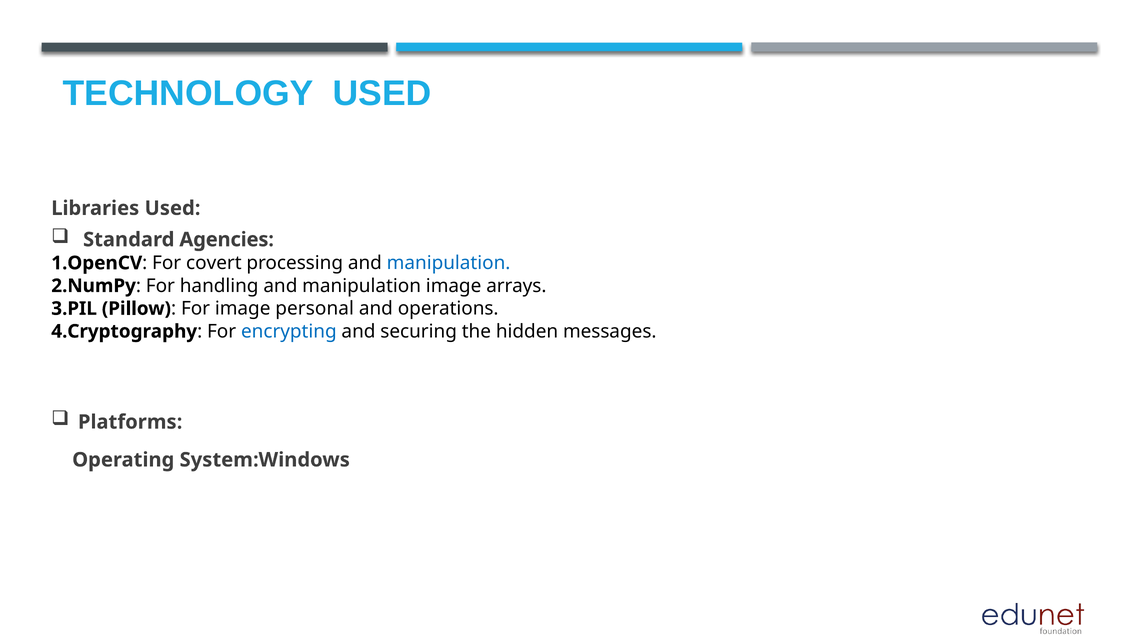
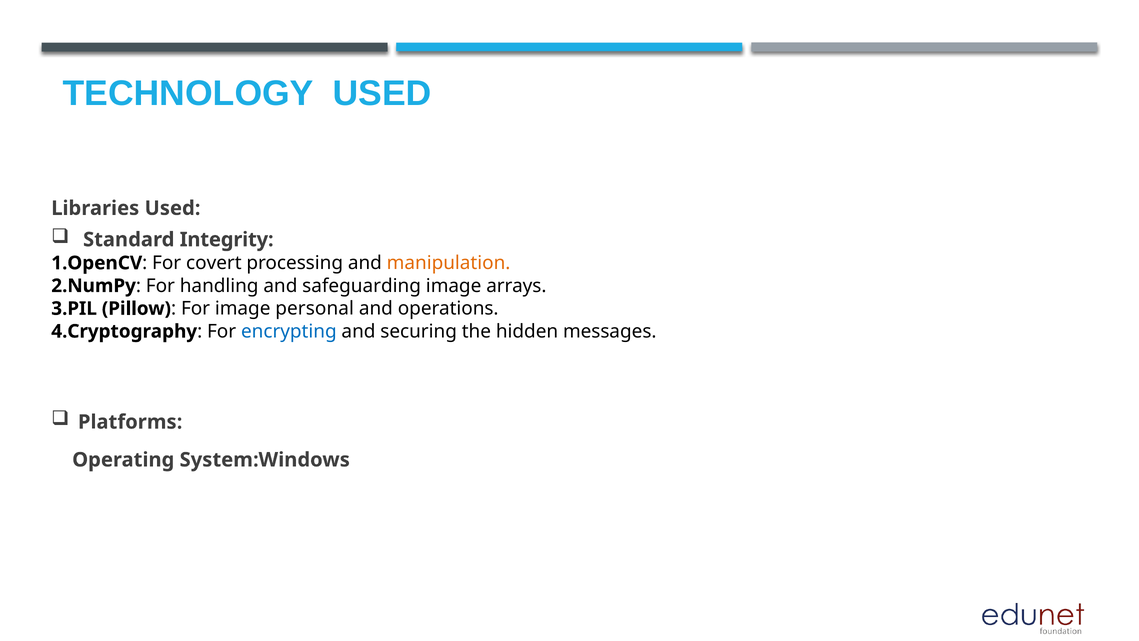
Agencies: Agencies -> Integrity (227, 239)
manipulation colour: blue -> orange (449, 263)
handling and manipulation: manipulation -> safeguarding (362, 286)
